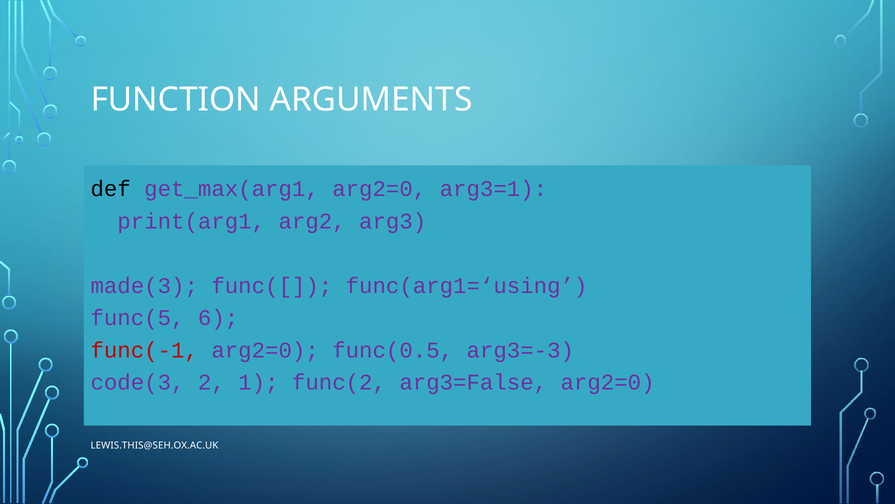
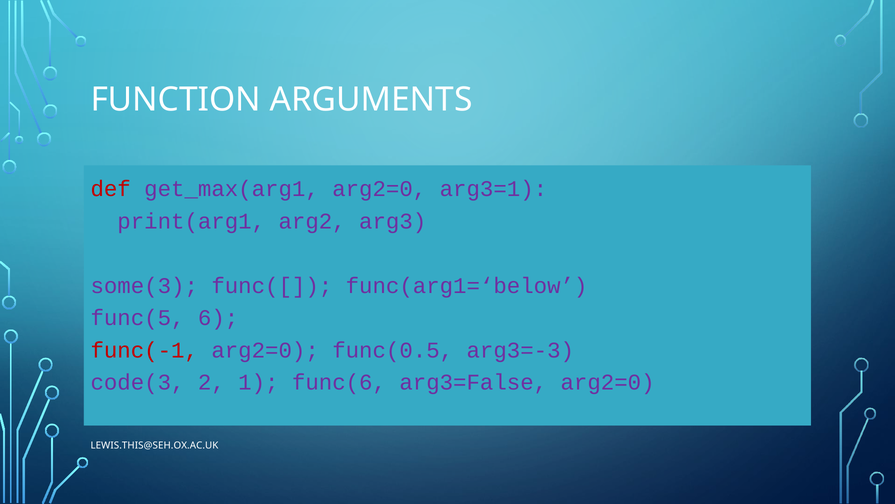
def colour: black -> red (111, 189)
made(3: made(3 -> some(3 (144, 286)
func(arg1=‘using: func(arg1=‘using -> func(arg1=‘below (467, 286)
func(2: func(2 -> func(6 (339, 382)
